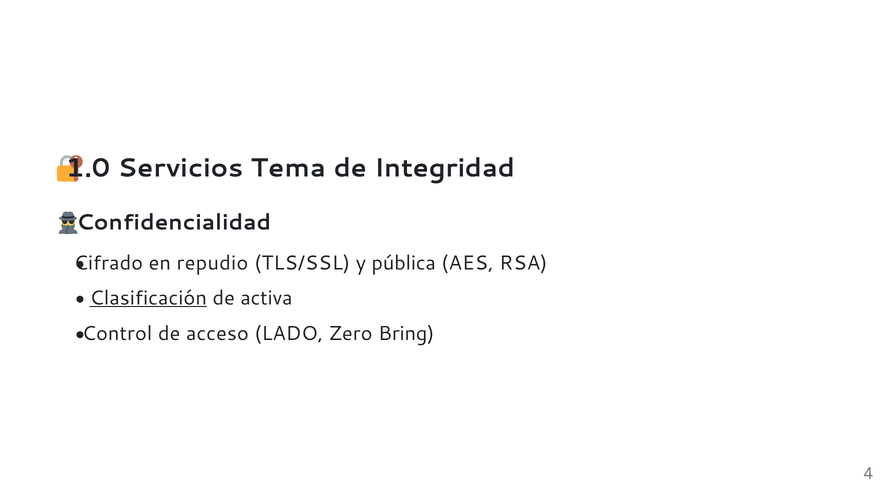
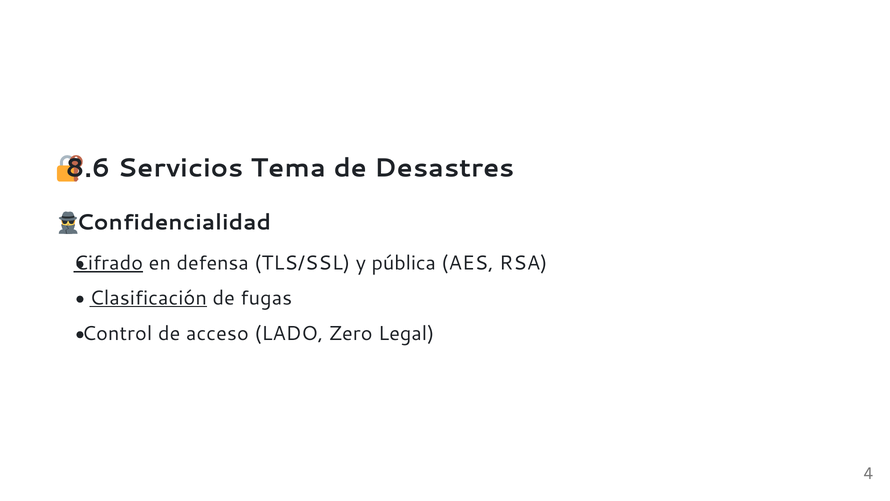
1.0: 1.0 -> 8.6 (88, 168)
Integridad: Integridad -> Desastres (444, 168)
Cifrado underline: none -> present (108, 263)
repudio: repudio -> defensa (213, 263)
activa: activa -> fugas (266, 298)
Bring: Bring -> Legal (406, 333)
